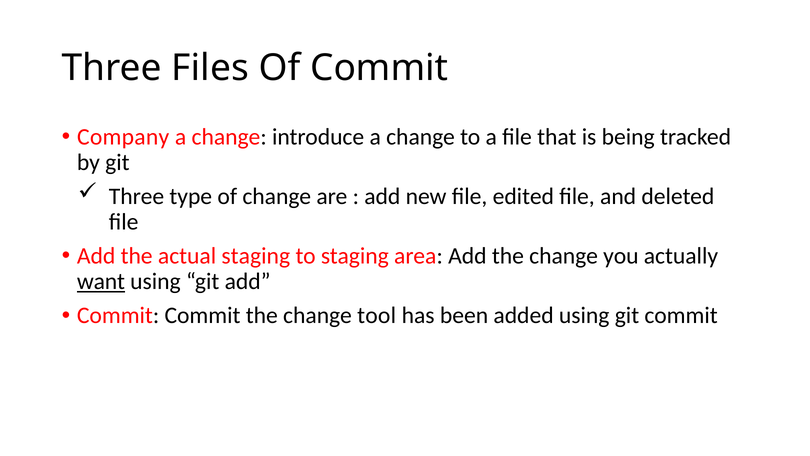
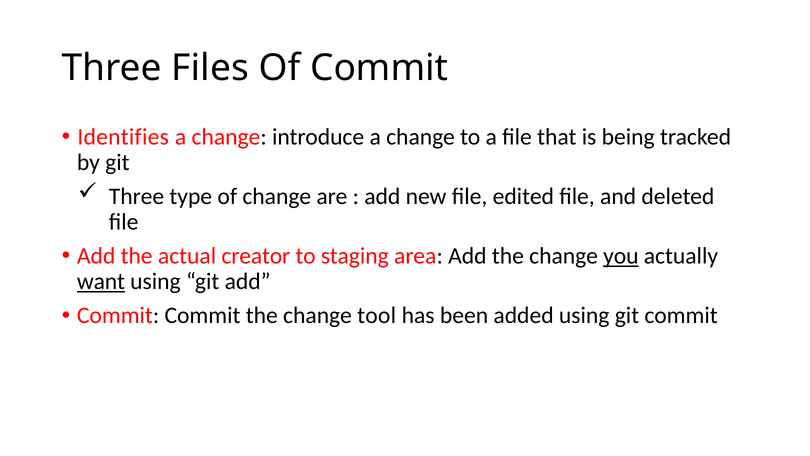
Company: Company -> Identifies (123, 137)
actual staging: staging -> creator (256, 256)
you underline: none -> present (621, 256)
